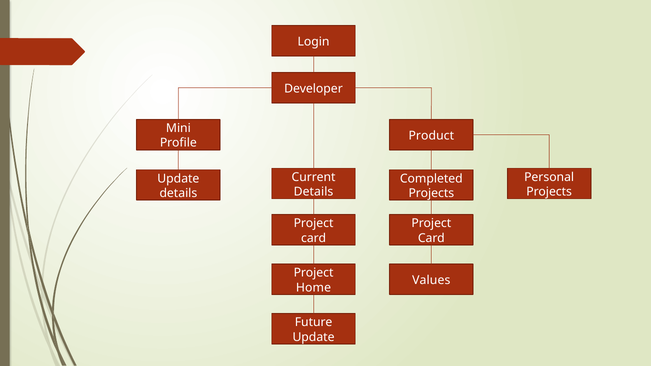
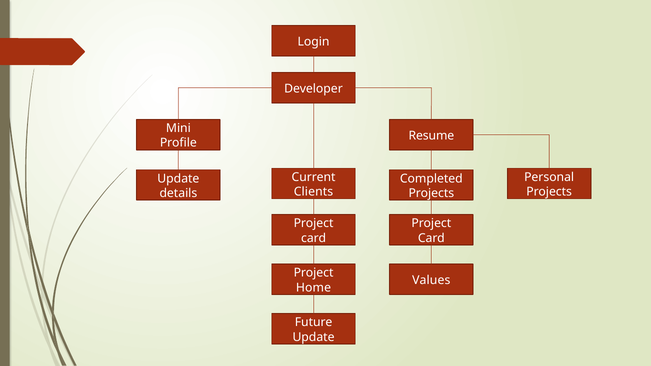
Product: Product -> Resume (431, 136)
Details: Details -> Clients (313, 192)
